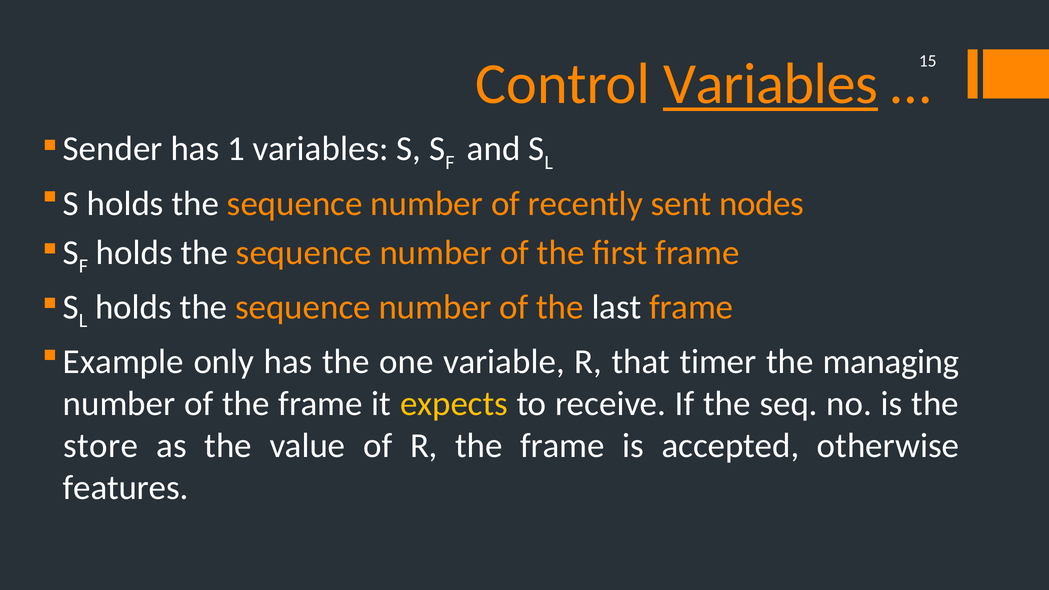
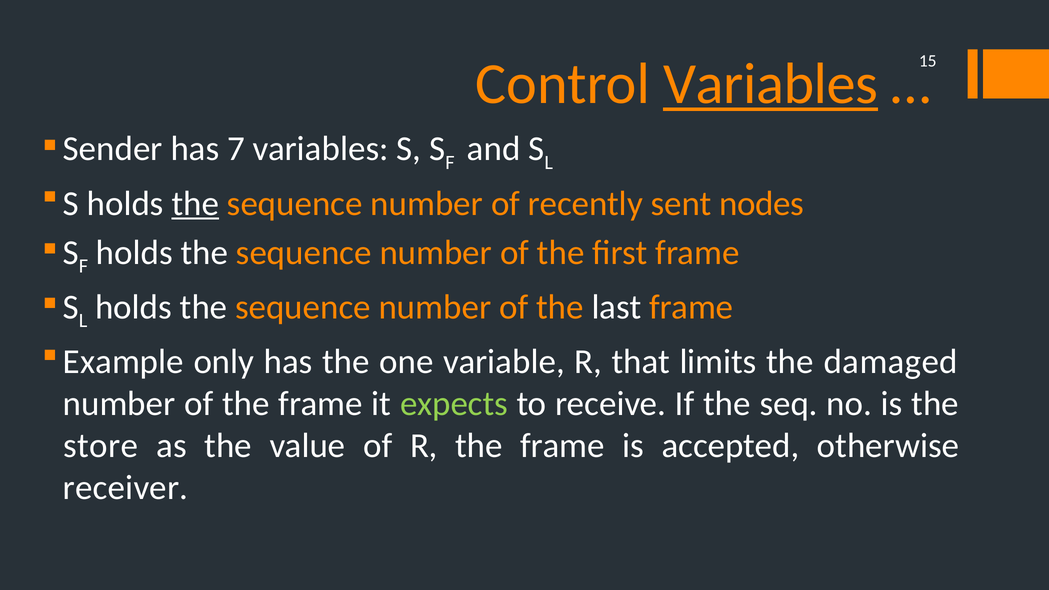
1: 1 -> 7 (236, 149)
the underline: none -> present (195, 204)
timer: timer -> limits (718, 362)
managing: managing -> damaged (891, 362)
expects colour: yellow -> light green (454, 404)
features: features -> receiver (126, 488)
